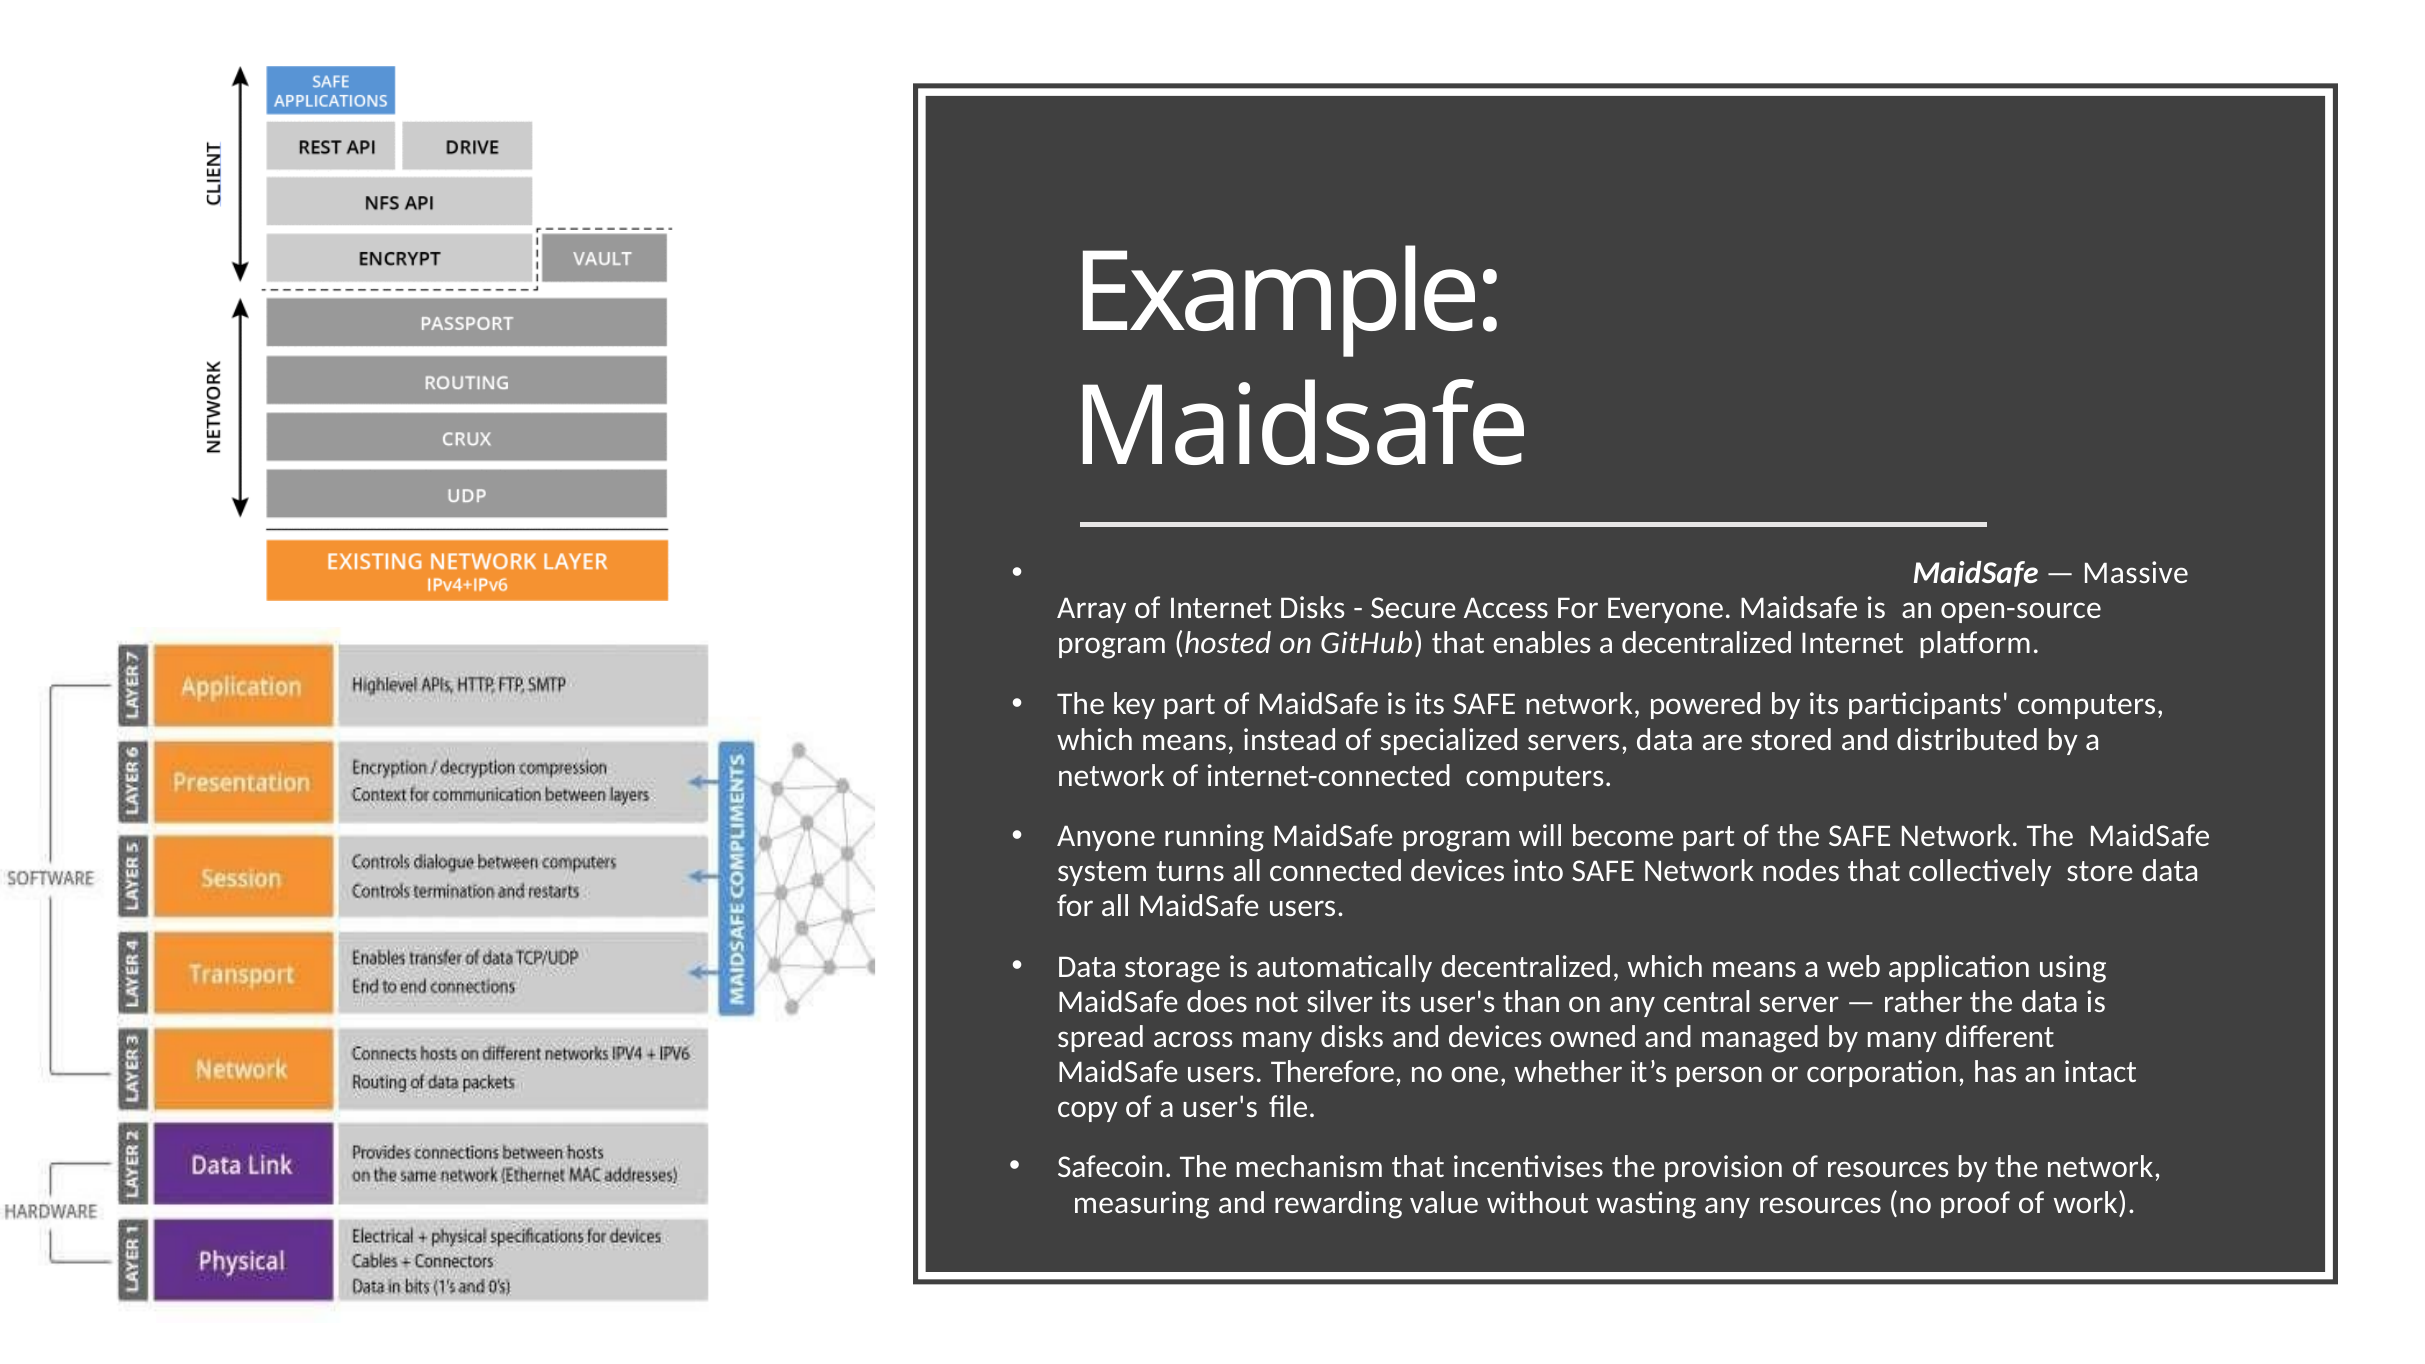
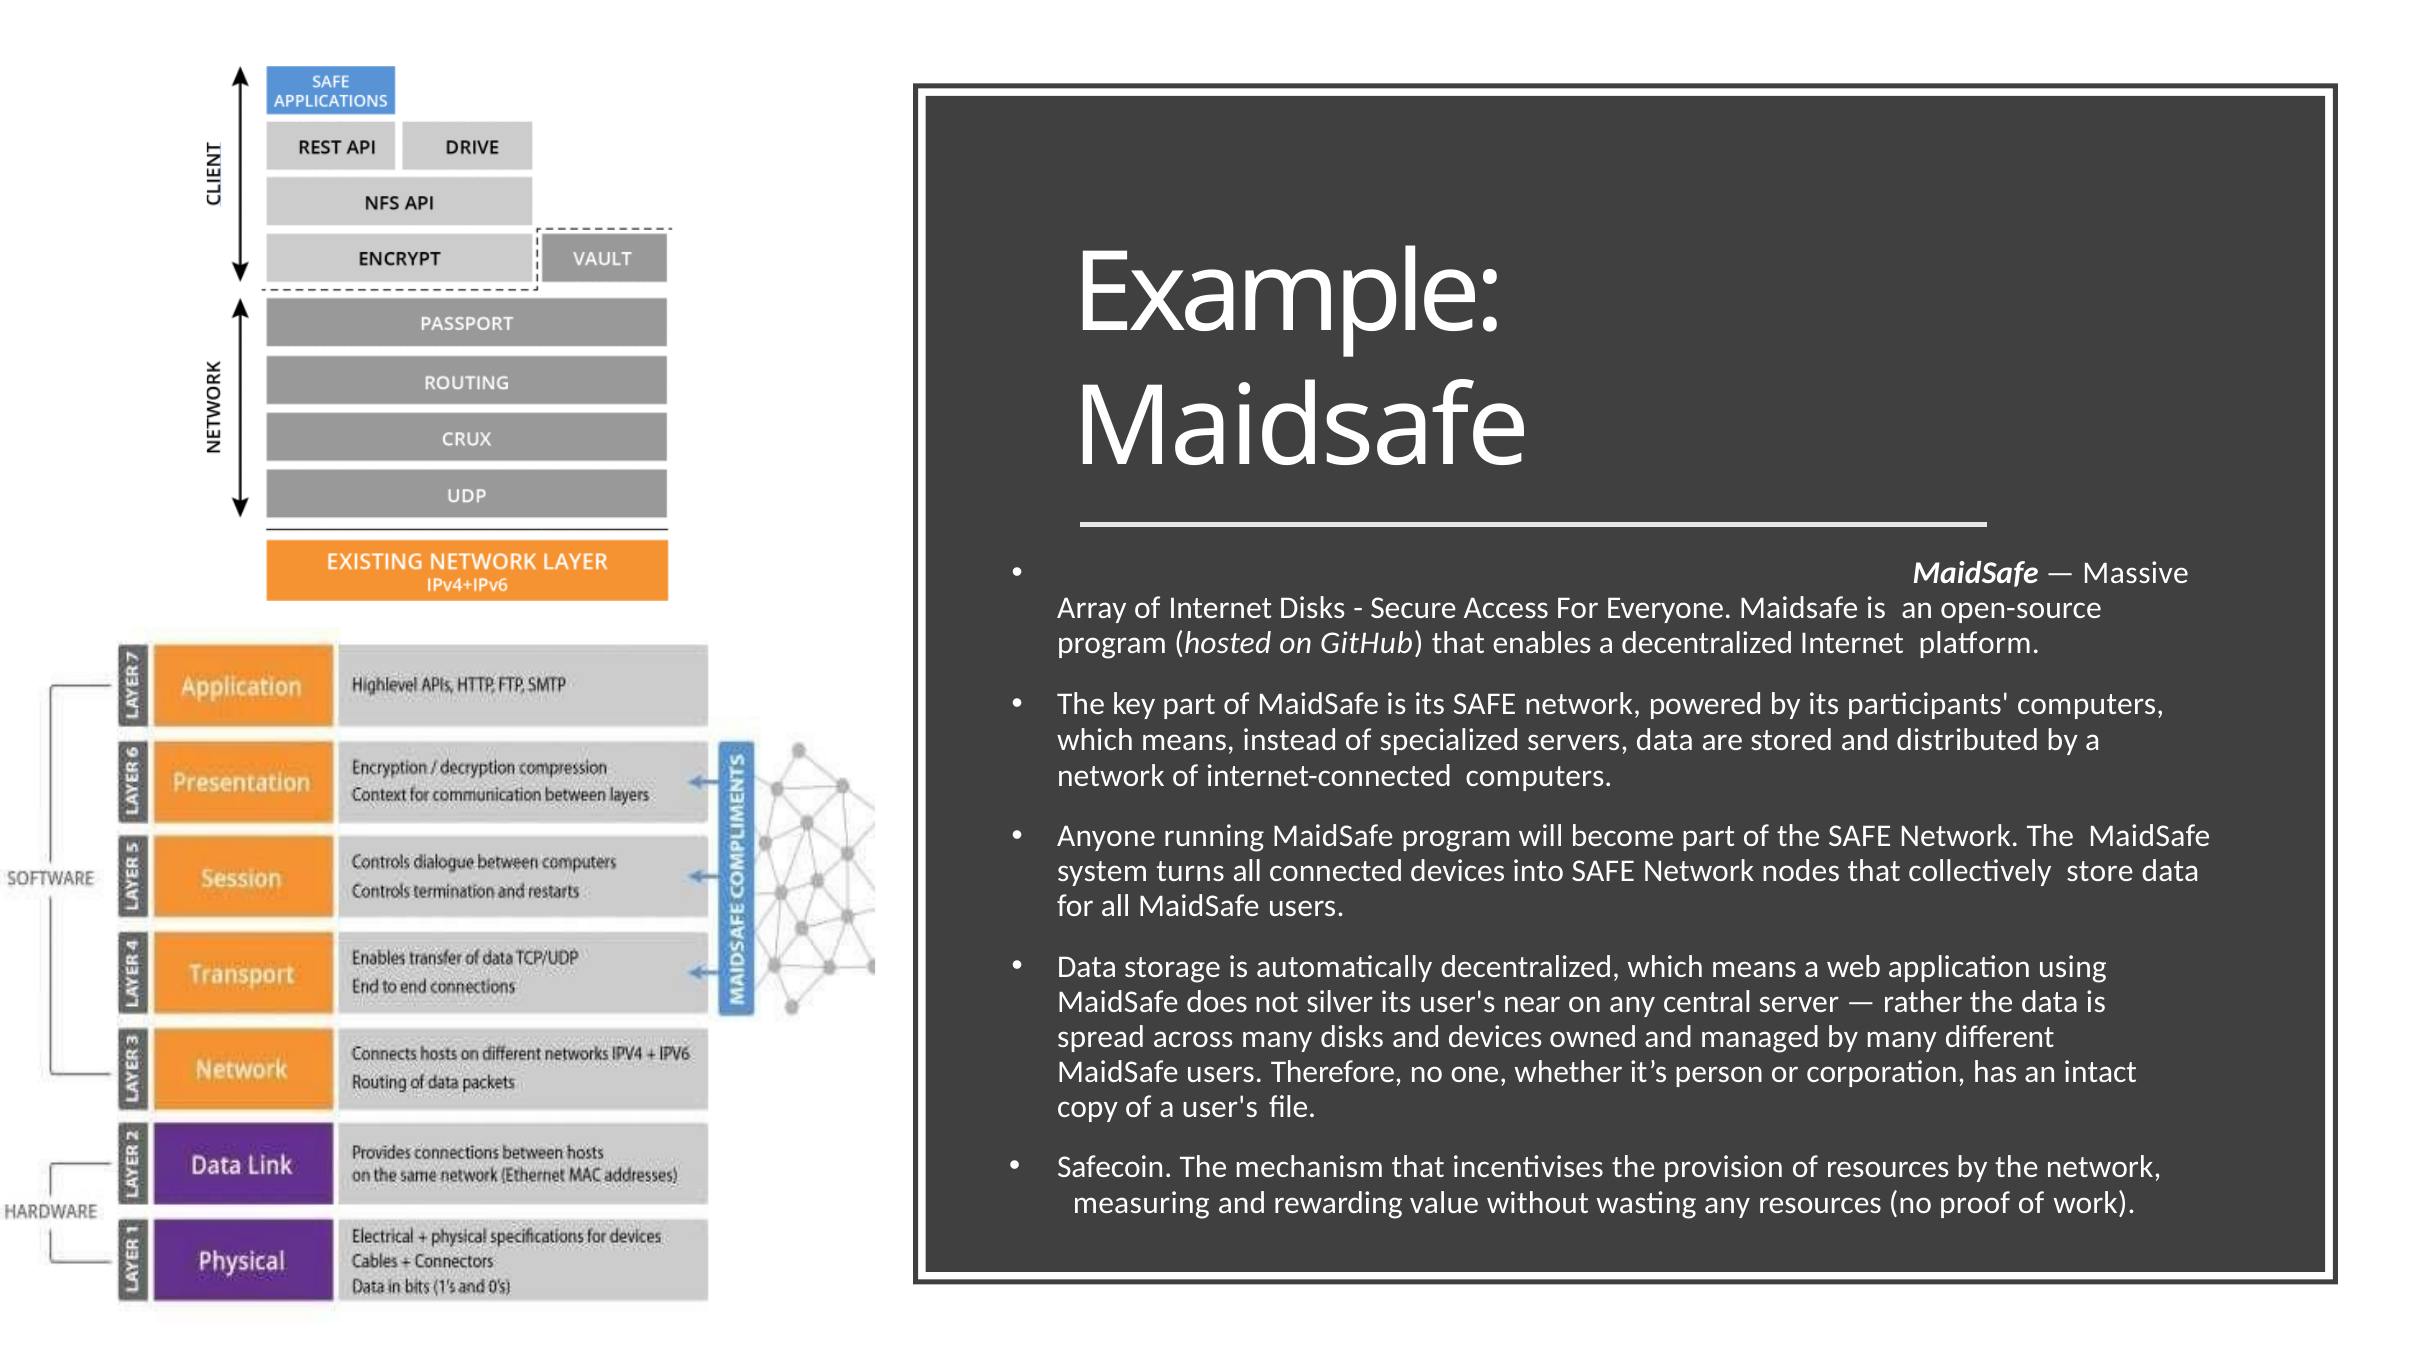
than: than -> near (1532, 1002)
